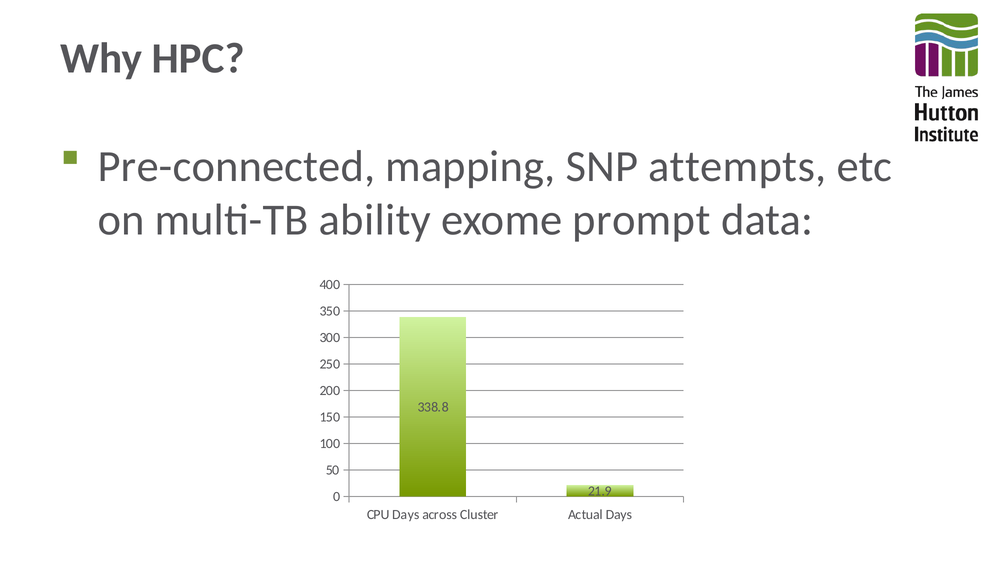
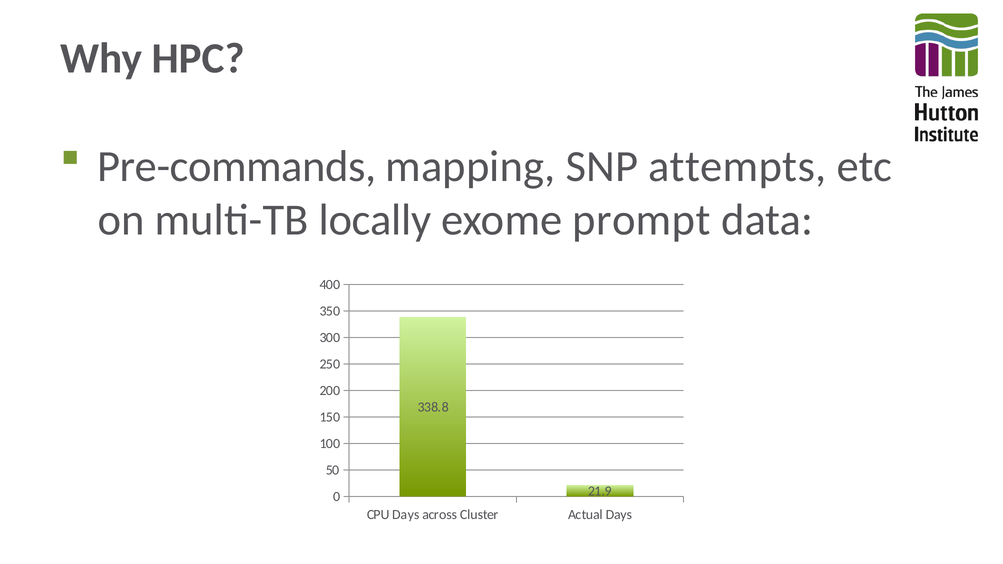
Pre-connected: Pre-connected -> Pre-commands (237, 167)
ability: ability -> locally (375, 220)
